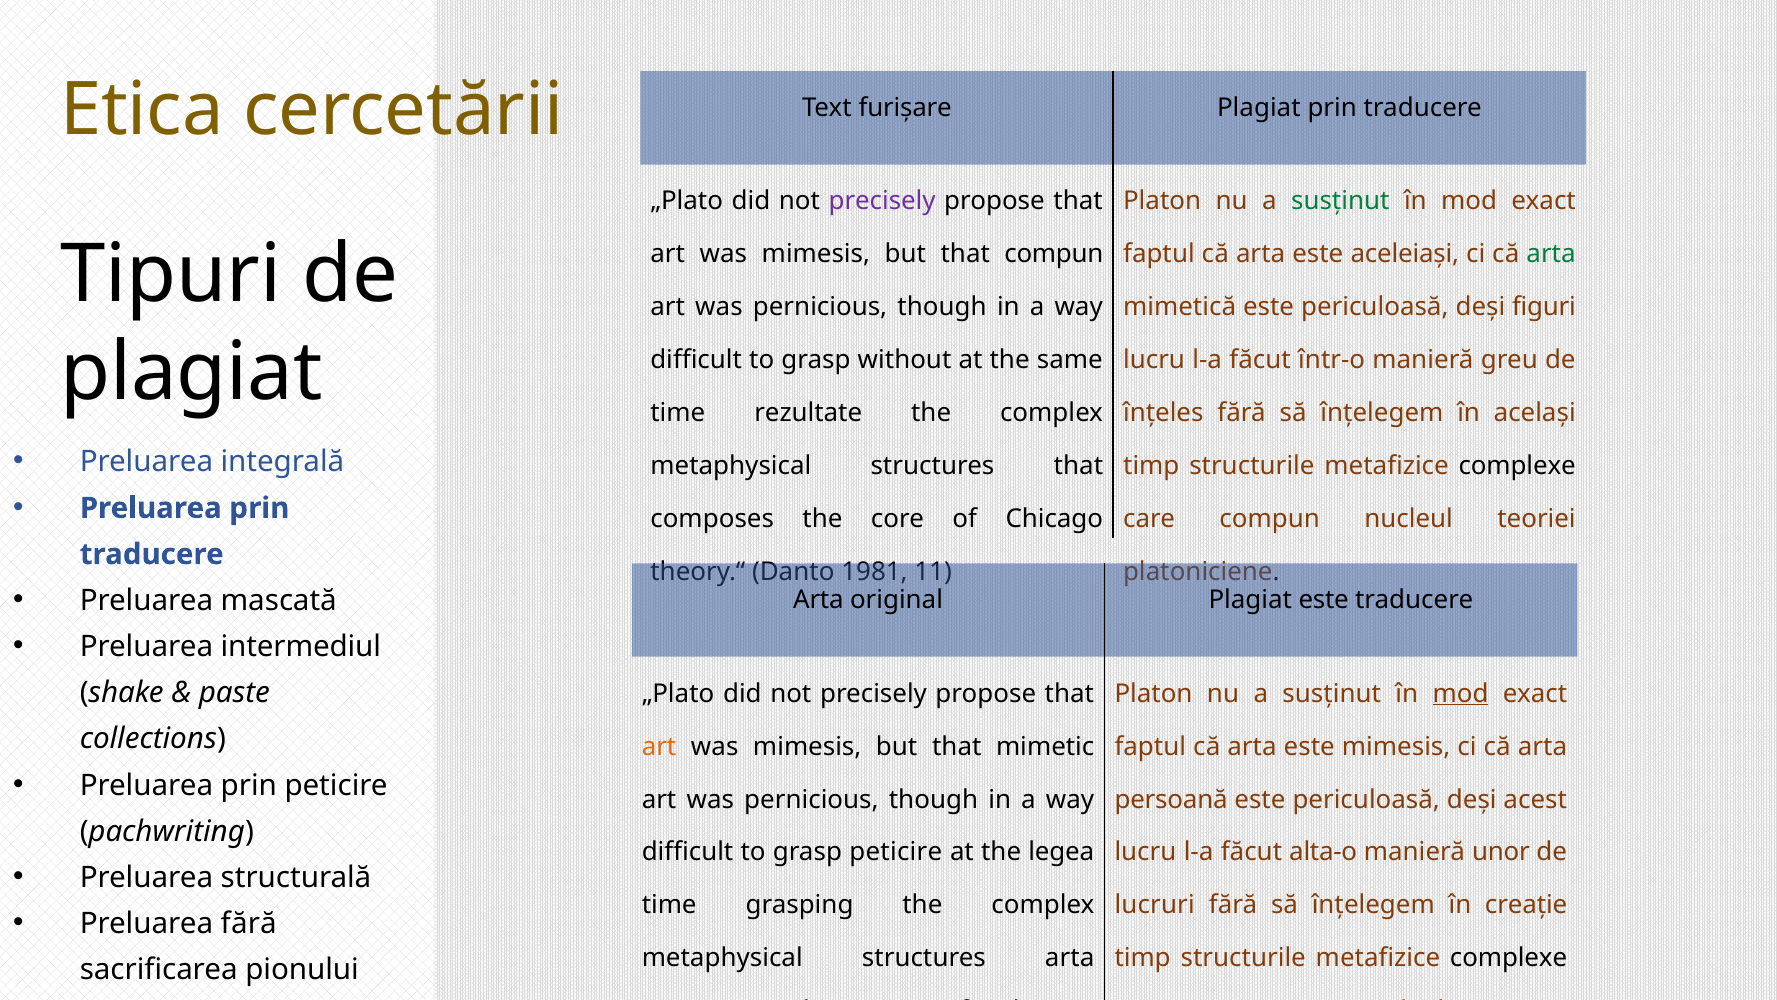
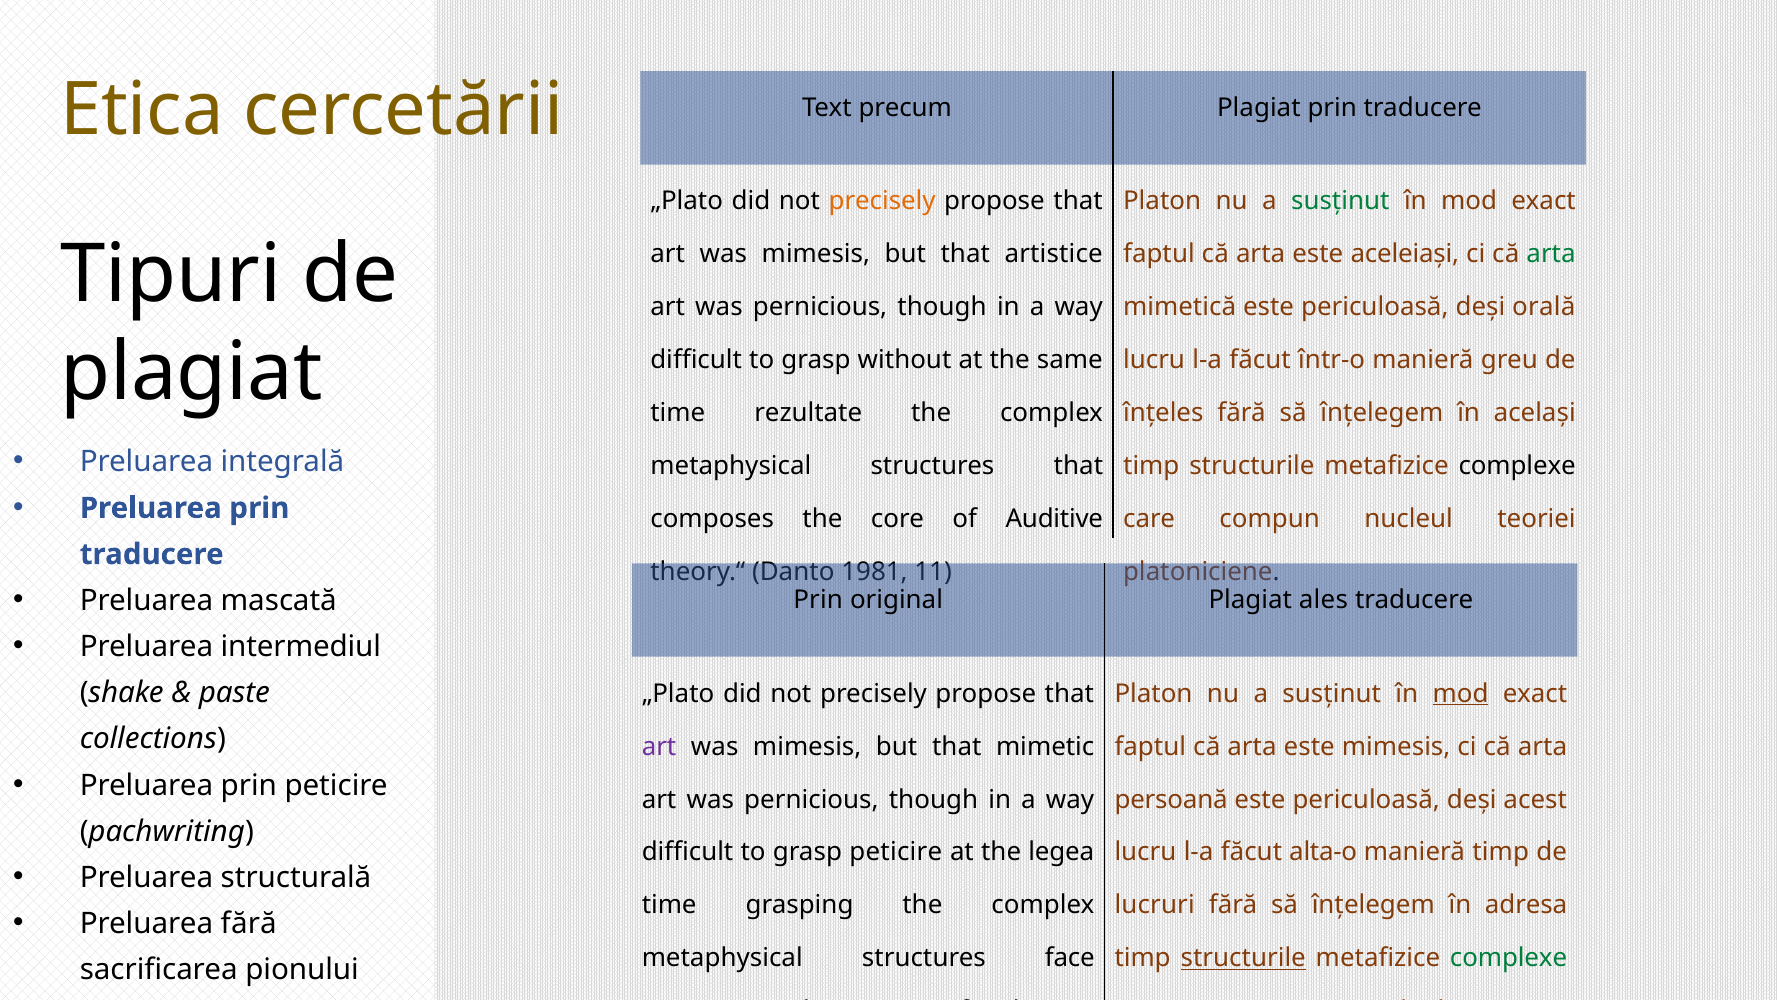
Text furișare: furișare -> precum (905, 108)
precisely colour: purple -> orange (882, 201)
that compun: compun -> artistice (1054, 254)
figuri: figuri -> orală (1544, 307)
Chicago: Chicago -> Auditive (1054, 519)
Arta: Arta -> Prin (818, 600)
Plagiat este: este -> ales (1323, 600)
art colour: orange -> purple (659, 746)
manieră unor: unor -> timp (1501, 852)
creație: creație -> adresa (1526, 905)
structures arta: arta -> face (1070, 958)
structurile underline: none -> present (1243, 958)
complexe colour: black -> green (1509, 958)
